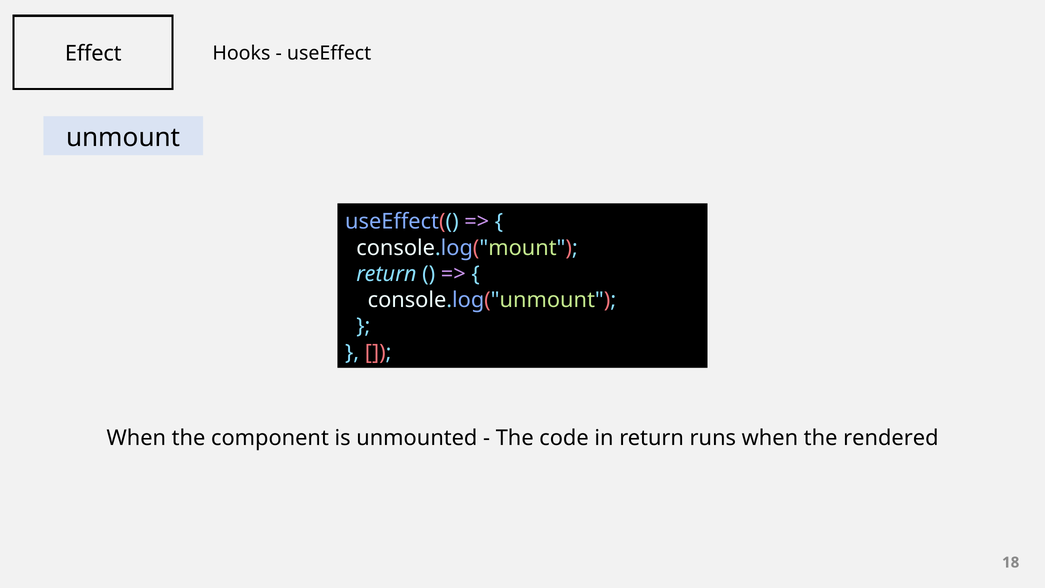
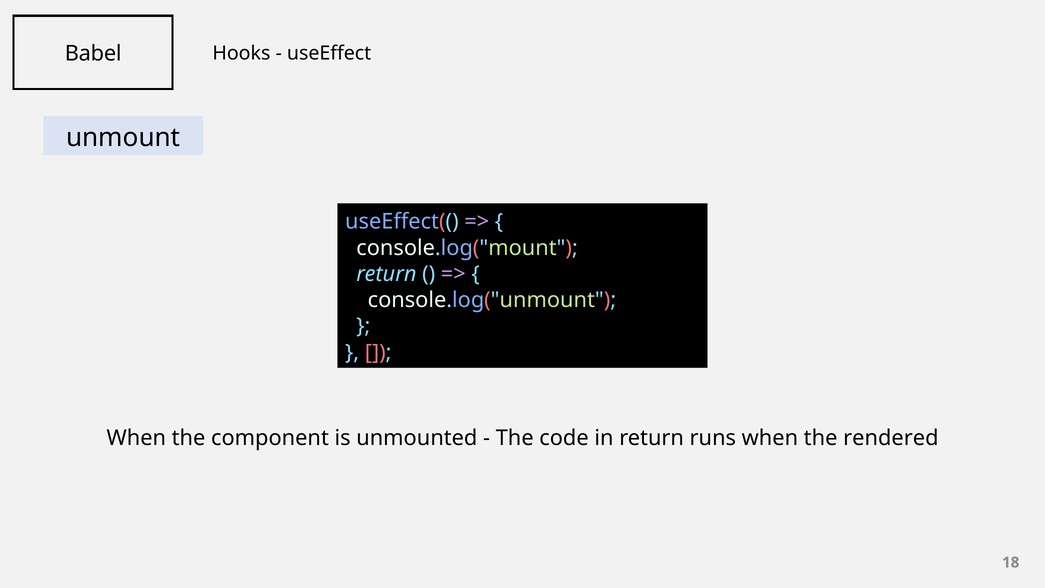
Effect: Effect -> Babel (93, 53)
